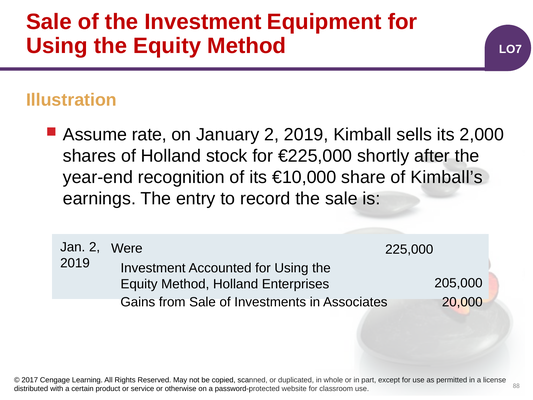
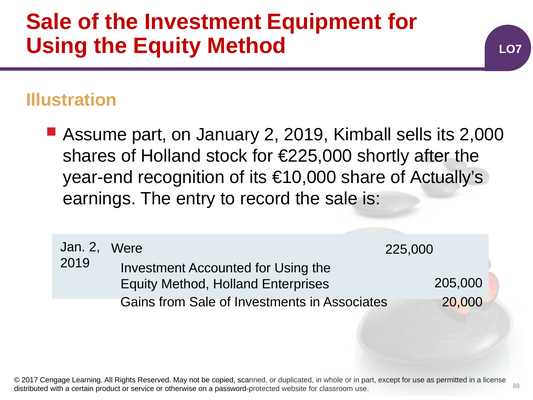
Assume rate: rate -> part (149, 135)
Kimball’s: Kimball’s -> Actually’s (447, 177)
